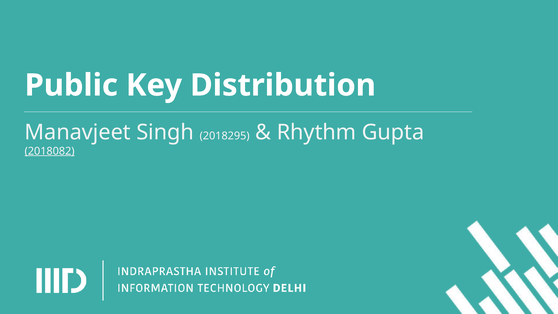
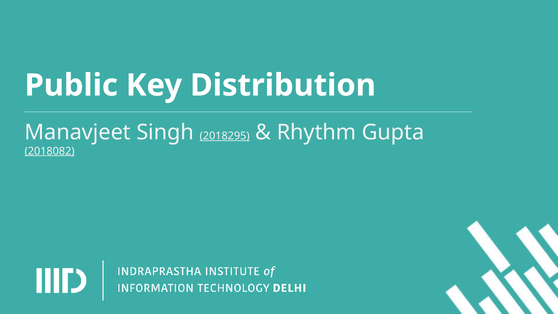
2018295 underline: none -> present (225, 136)
